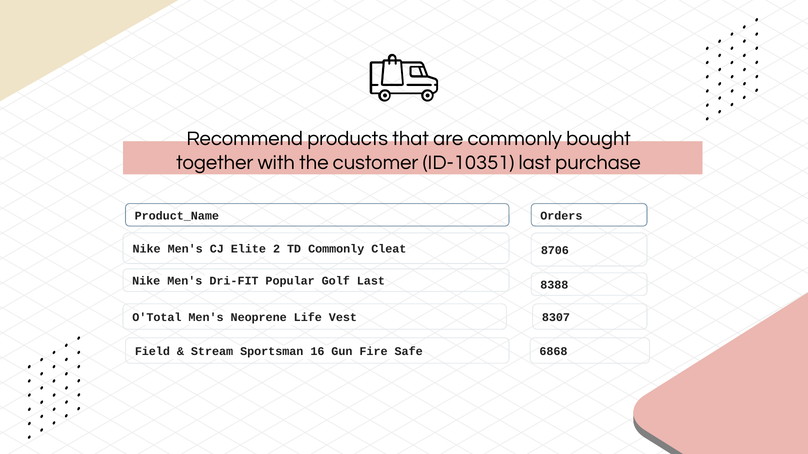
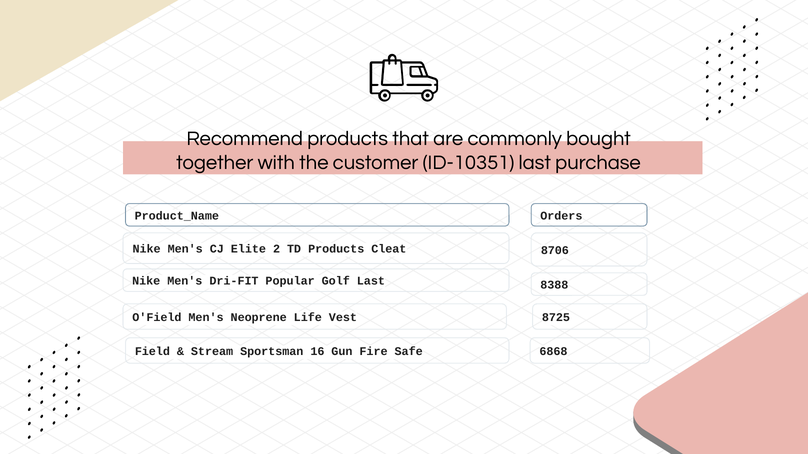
TD Commonly: Commonly -> Products (336, 249)
O'Total: O'Total -> O'Field (157, 318)
8307: 8307 -> 8725 (556, 318)
